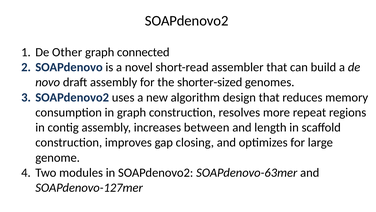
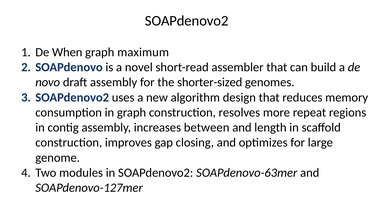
Other: Other -> When (67, 52)
connected: connected -> maximum (143, 52)
